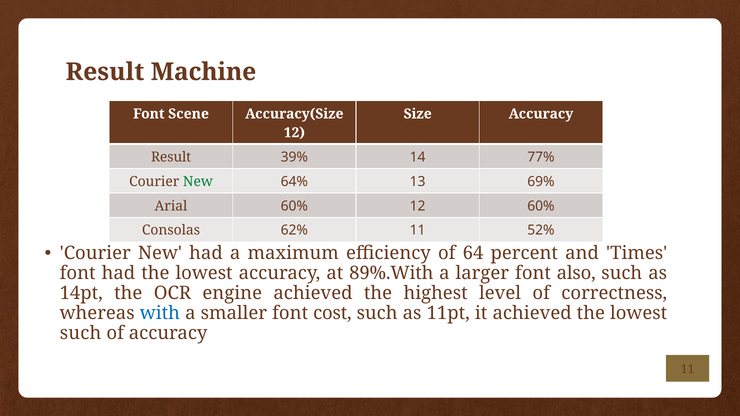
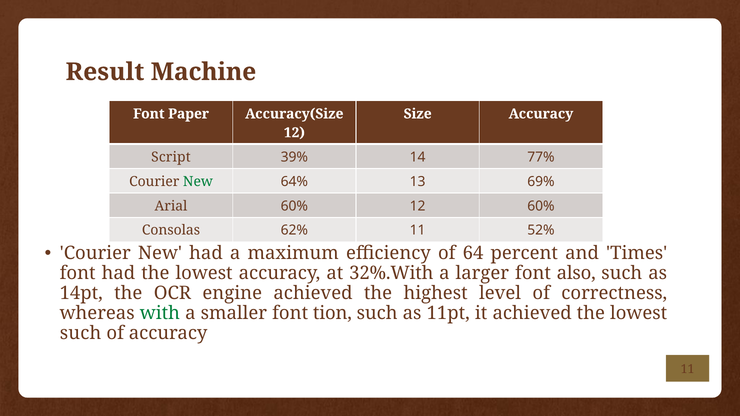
Scene: Scene -> Paper (189, 114)
Result: Result -> Script (171, 157)
89%.With: 89%.With -> 32%.With (391, 273)
with colour: blue -> green (160, 313)
cost: cost -> tion (332, 313)
